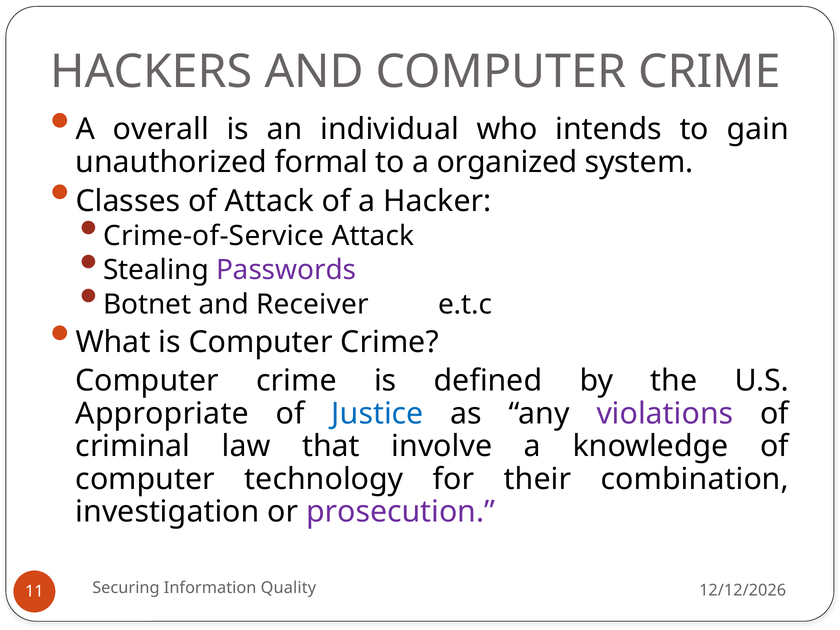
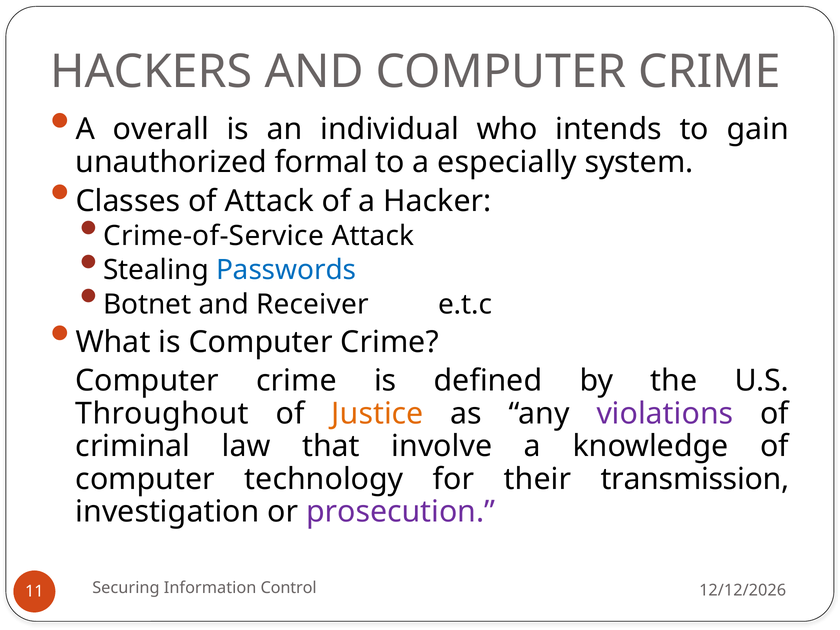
organized: organized -> especially (507, 162)
Passwords colour: purple -> blue (286, 270)
Appropriate: Appropriate -> Throughout (162, 414)
Justice colour: blue -> orange (378, 414)
combination: combination -> transmission (695, 479)
Quality: Quality -> Control (289, 588)
